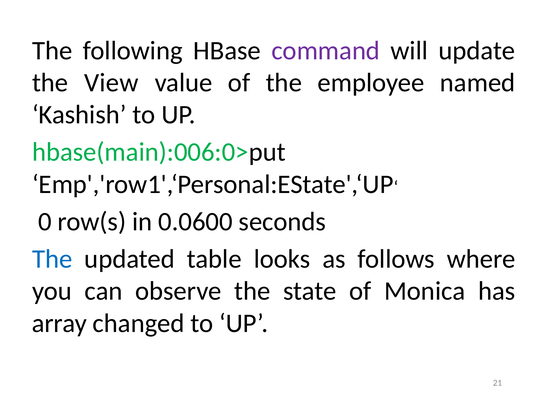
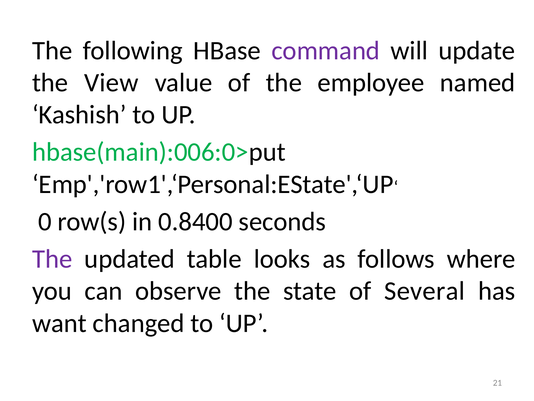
0.0600: 0.0600 -> 0.8400 (195, 221)
The colour: blue -> purple (52, 259)
Monica: Monica -> Several (425, 291)
array: array -> want (59, 323)
